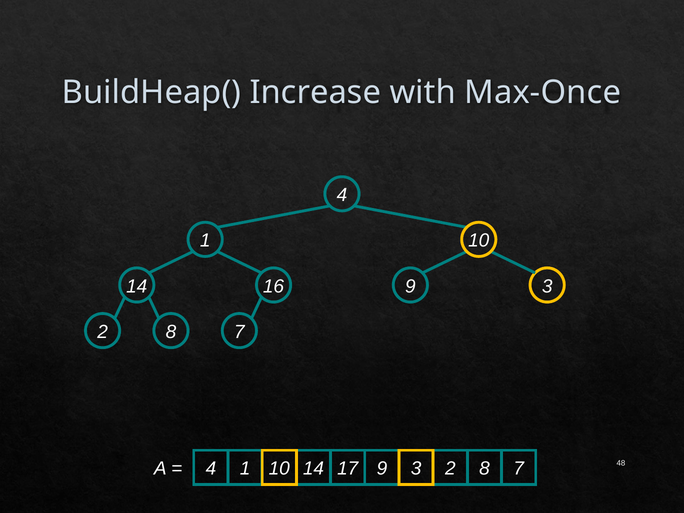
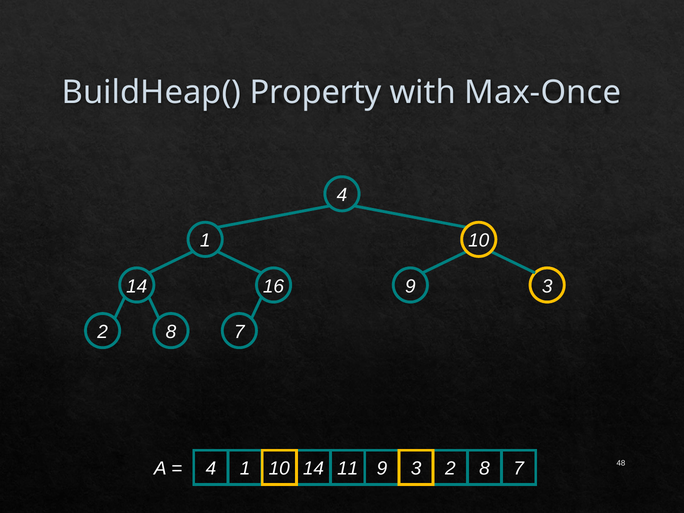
Increase: Increase -> Property (316, 92)
17: 17 -> 11 (348, 469)
